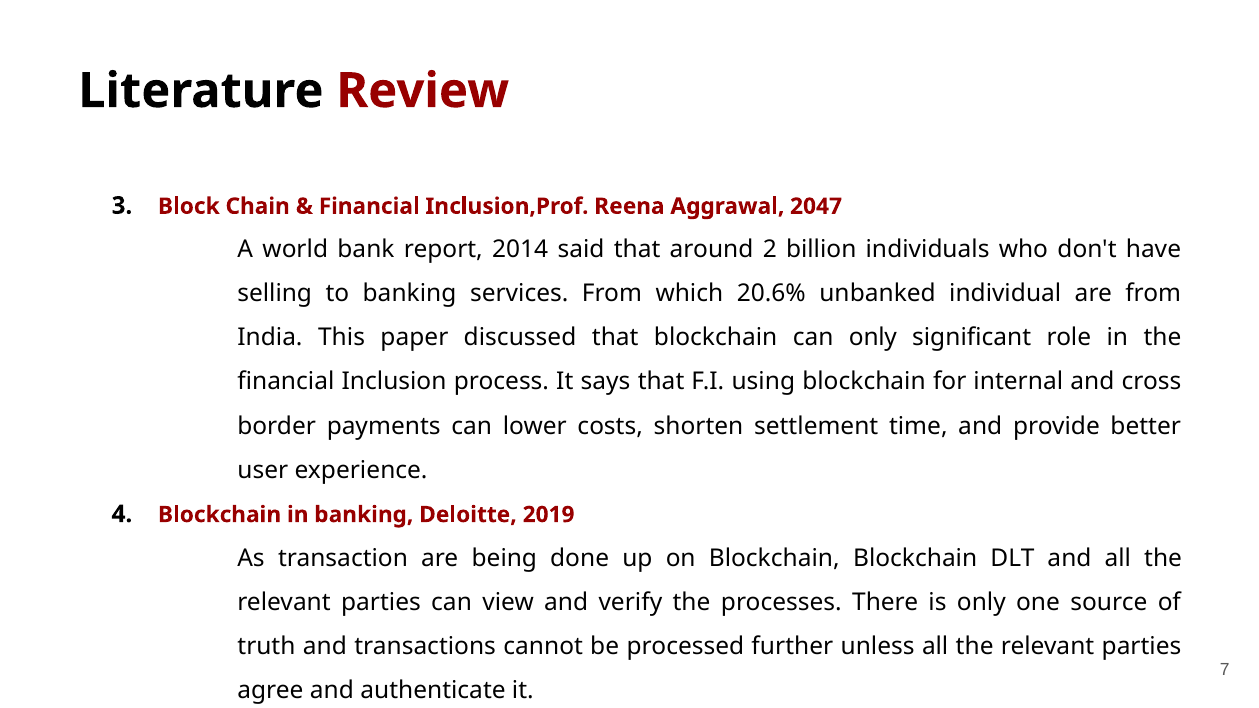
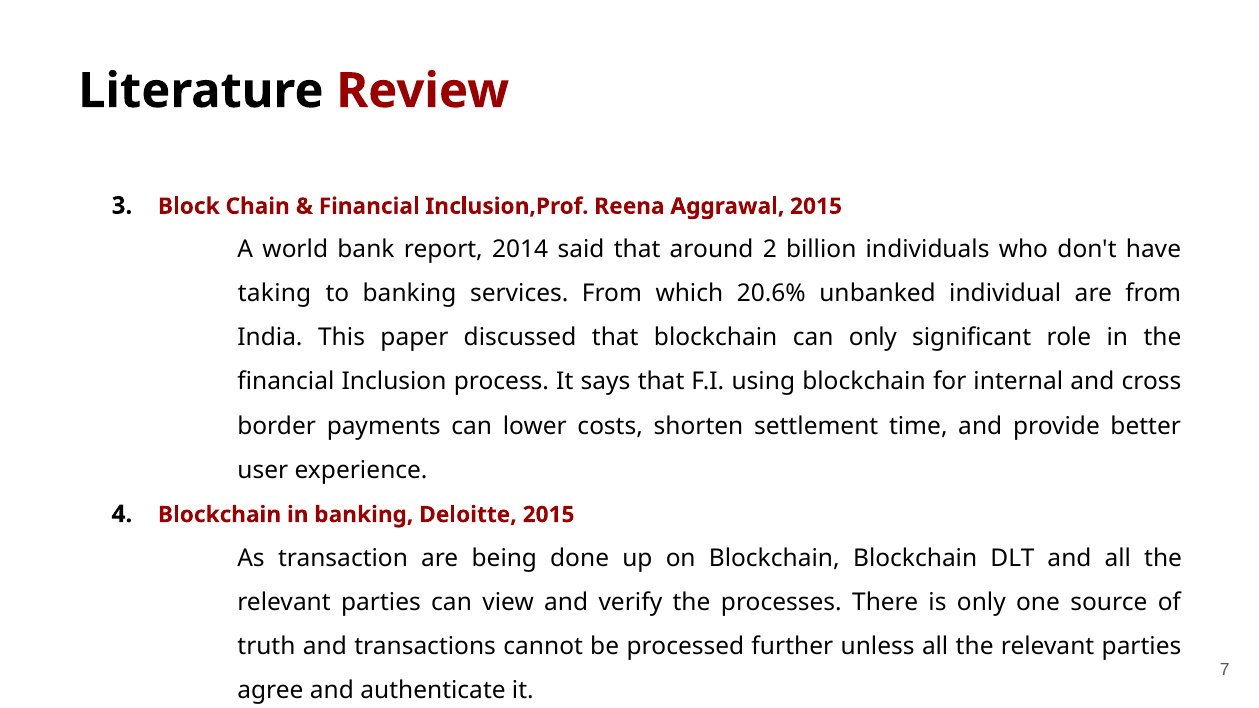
Aggrawal 2047: 2047 -> 2015 (816, 206)
selling: selling -> taking (275, 294)
Deloitte 2019: 2019 -> 2015 (549, 515)
